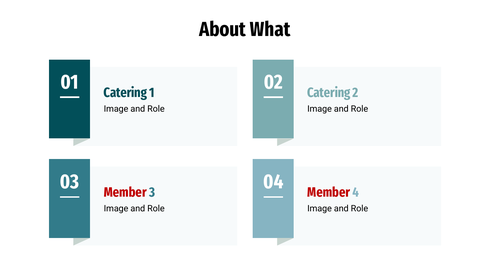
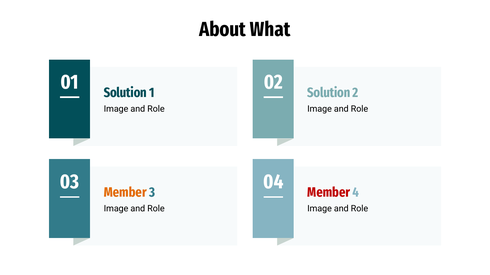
Catering: Catering -> Solution (125, 93)
Catering: Catering -> Solution (329, 93)
Member colour: red -> orange (125, 193)
